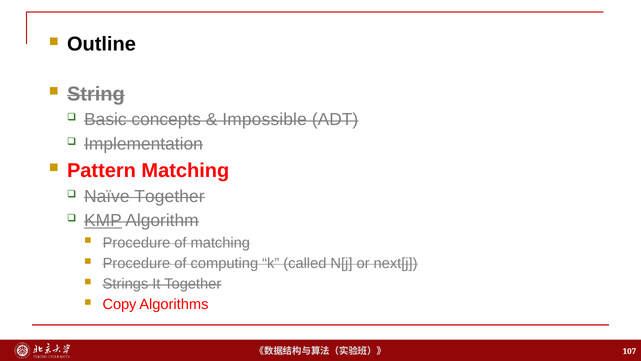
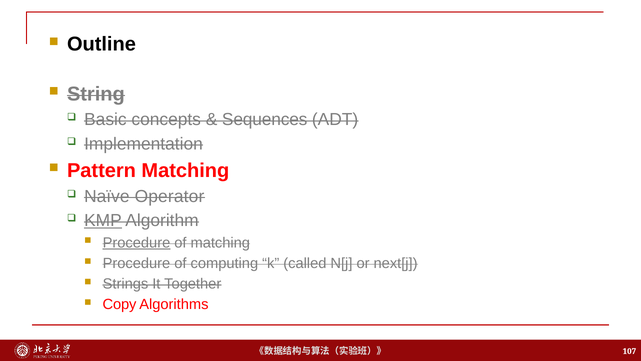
Impossible: Impossible -> Sequences (265, 120)
Naïve Together: Together -> Operator (169, 196)
Procedure underline: none -> present (137, 242)
